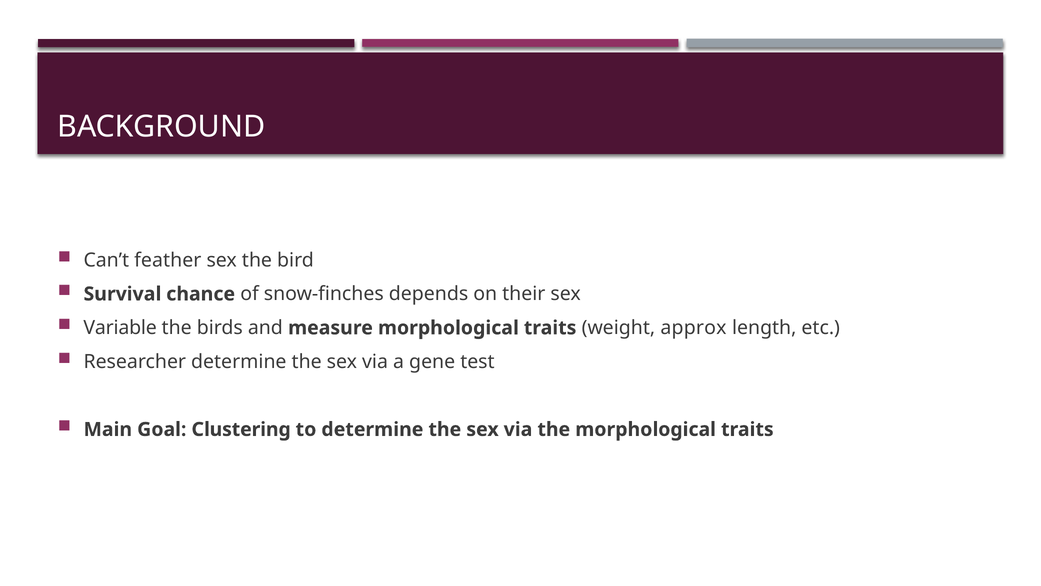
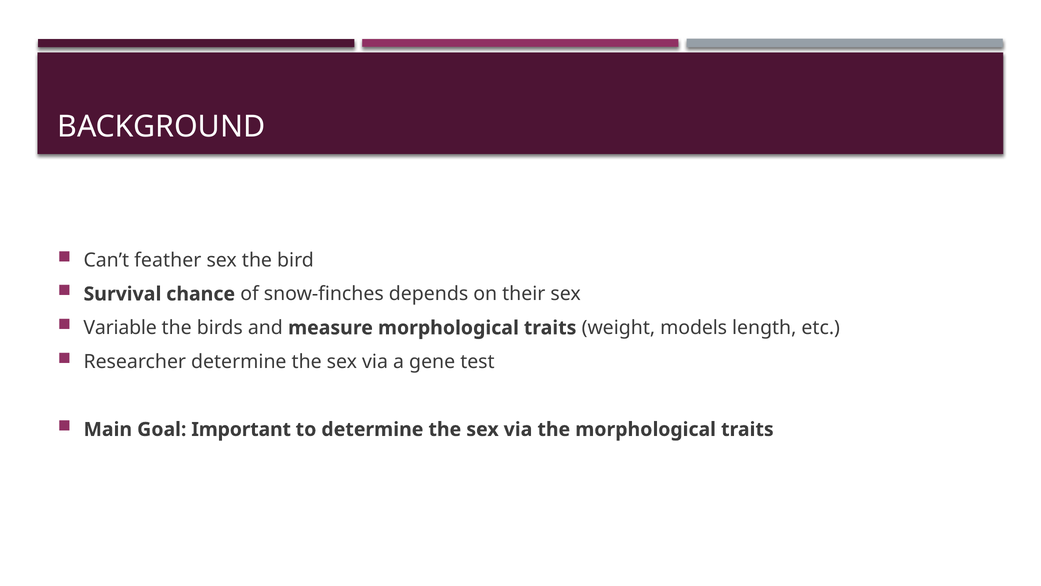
approx: approx -> models (694, 328)
Clustering: Clustering -> Important (241, 429)
